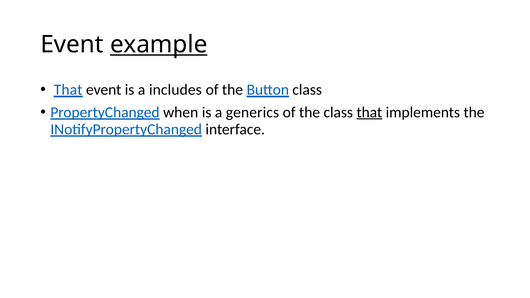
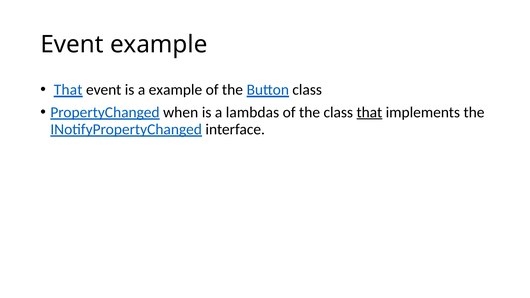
example underline: present -> none (159, 45)
a includes: includes -> example (175, 90)
generics: generics -> lambdas (252, 112)
